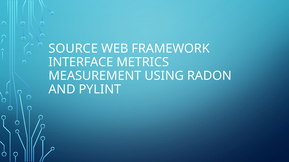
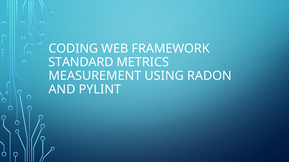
SOURCE: SOURCE -> CODING (73, 49)
INTERFACE: INTERFACE -> STANDARD (81, 62)
